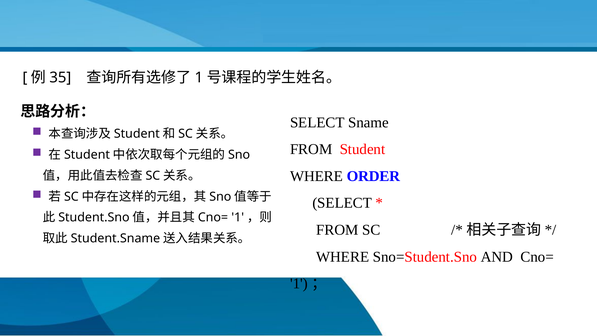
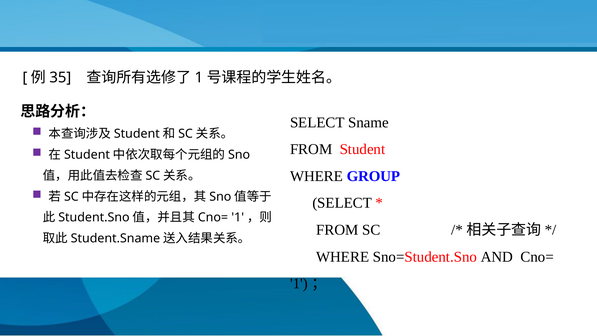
ORDER: ORDER -> GROUP (373, 176)
